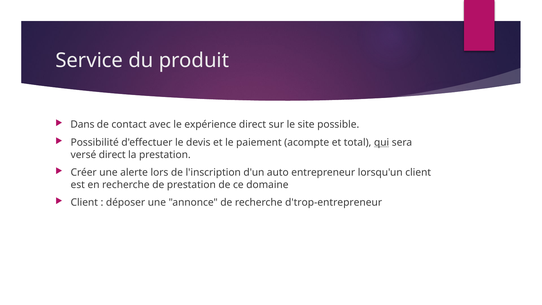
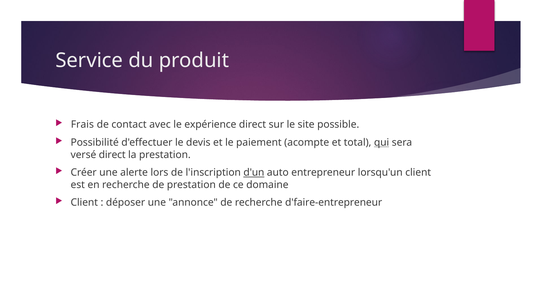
Dans: Dans -> Frais (82, 125)
d'un underline: none -> present (254, 172)
d'trop-entrepreneur: d'trop-entrepreneur -> d'faire-entrepreneur (334, 203)
